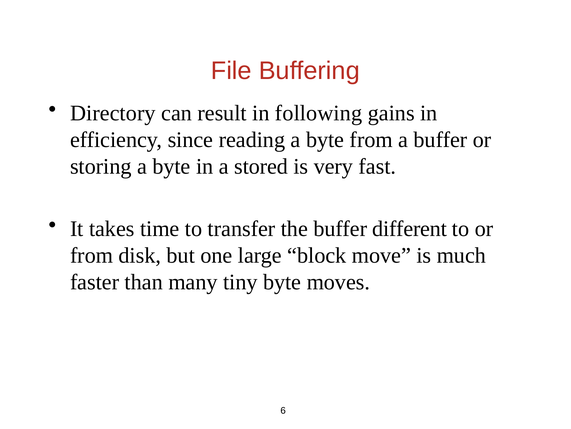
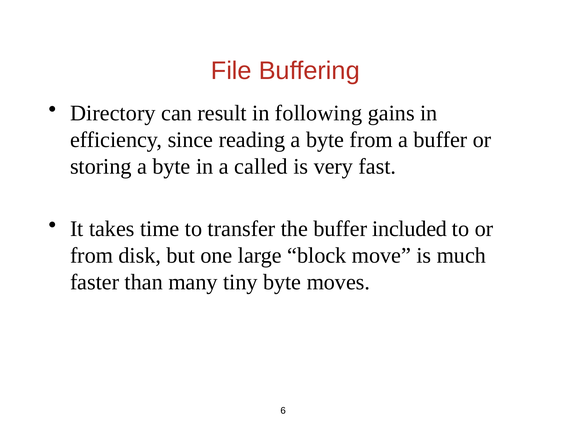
stored: stored -> called (261, 166)
different: different -> included (410, 228)
